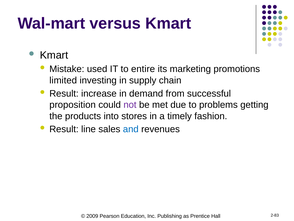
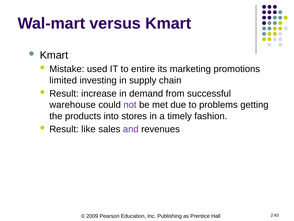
proposition: proposition -> warehouse (73, 105)
line: line -> like (88, 129)
and colour: blue -> purple (131, 129)
